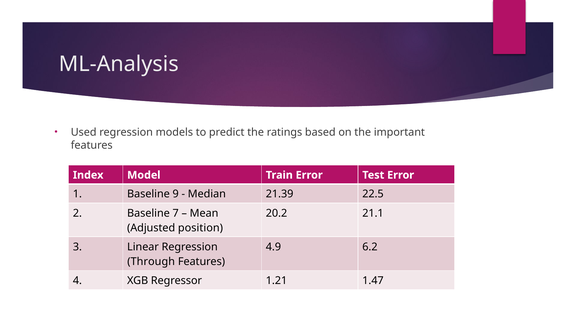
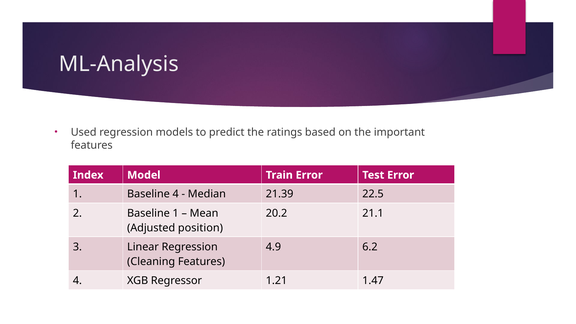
Baseline 9: 9 -> 4 (176, 194)
Baseline 7: 7 -> 1 (176, 213)
Through: Through -> Cleaning (151, 262)
